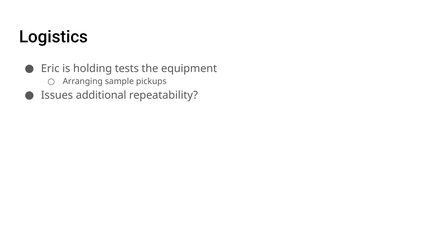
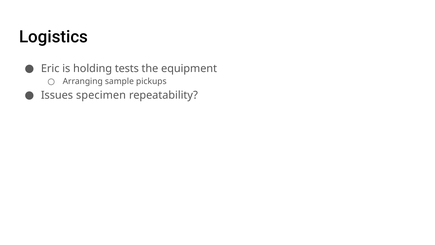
additional: additional -> specimen (101, 95)
